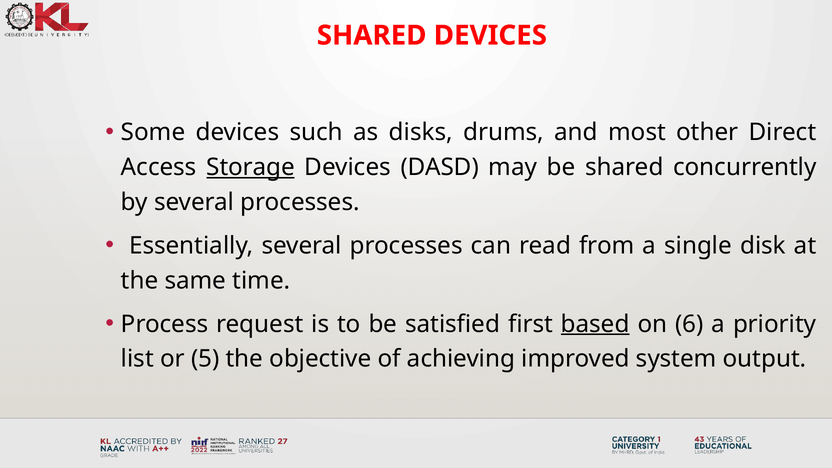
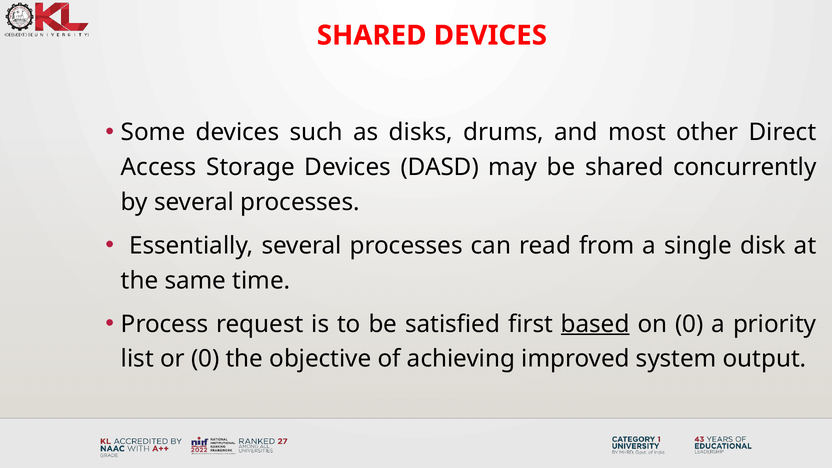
Storage underline: present -> none (251, 167)
on 6: 6 -> 0 (689, 324)
or 5: 5 -> 0 (205, 359)
